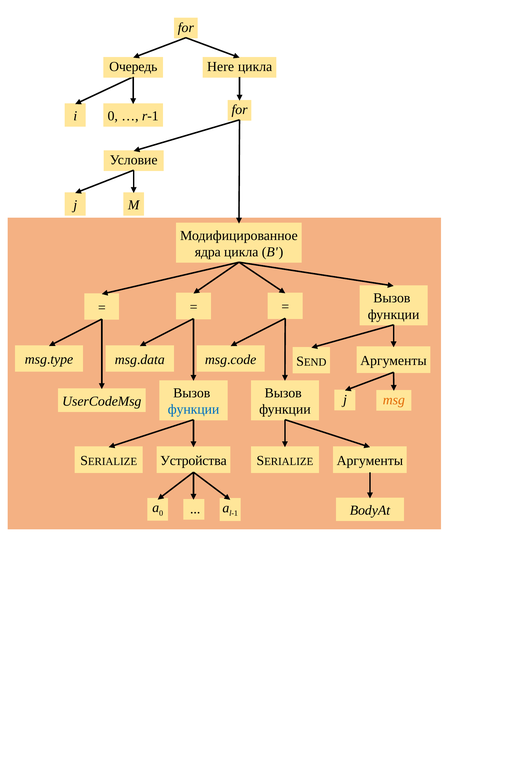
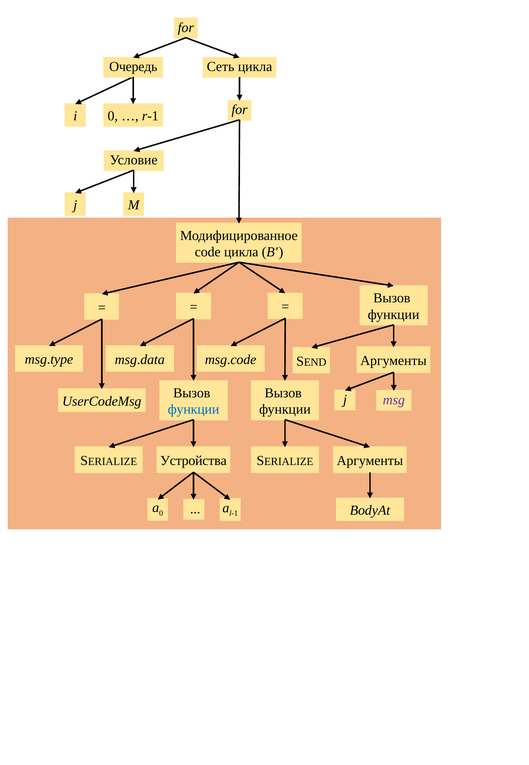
Here: Here -> Сеть (221, 67)
ядра: ядра -> code (208, 252)
msg colour: orange -> purple (394, 400)
